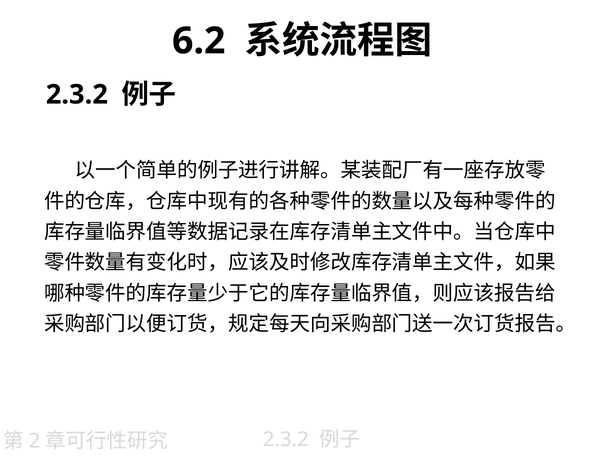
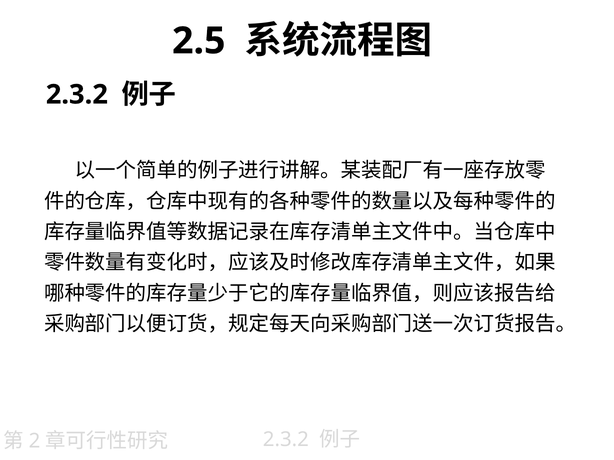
6.2: 6.2 -> 2.5 (199, 41)
